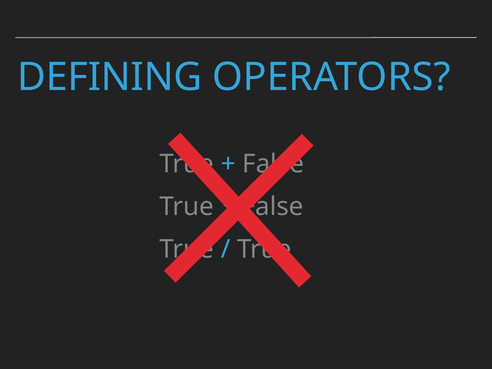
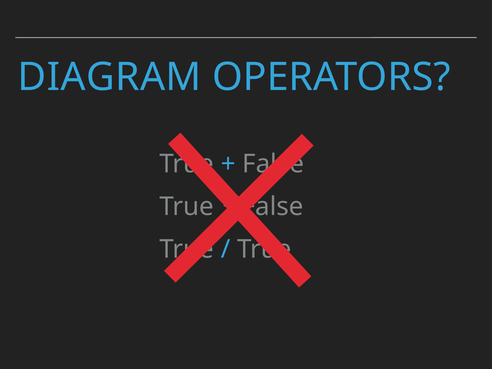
DEFINING: DEFINING -> DIAGRAM (109, 77)
